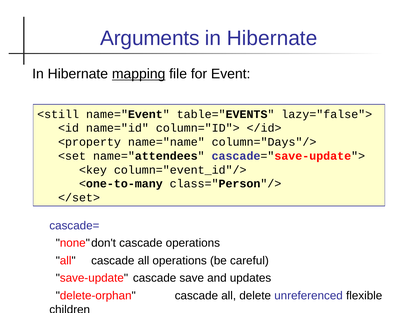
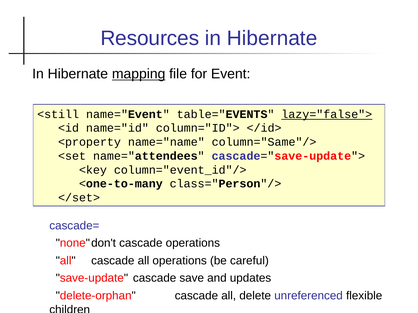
Arguments: Arguments -> Resources (150, 38)
lazy="false"> underline: none -> present (327, 114)
column="Days"/>: column="Days"/> -> column="Same"/> (264, 142)
